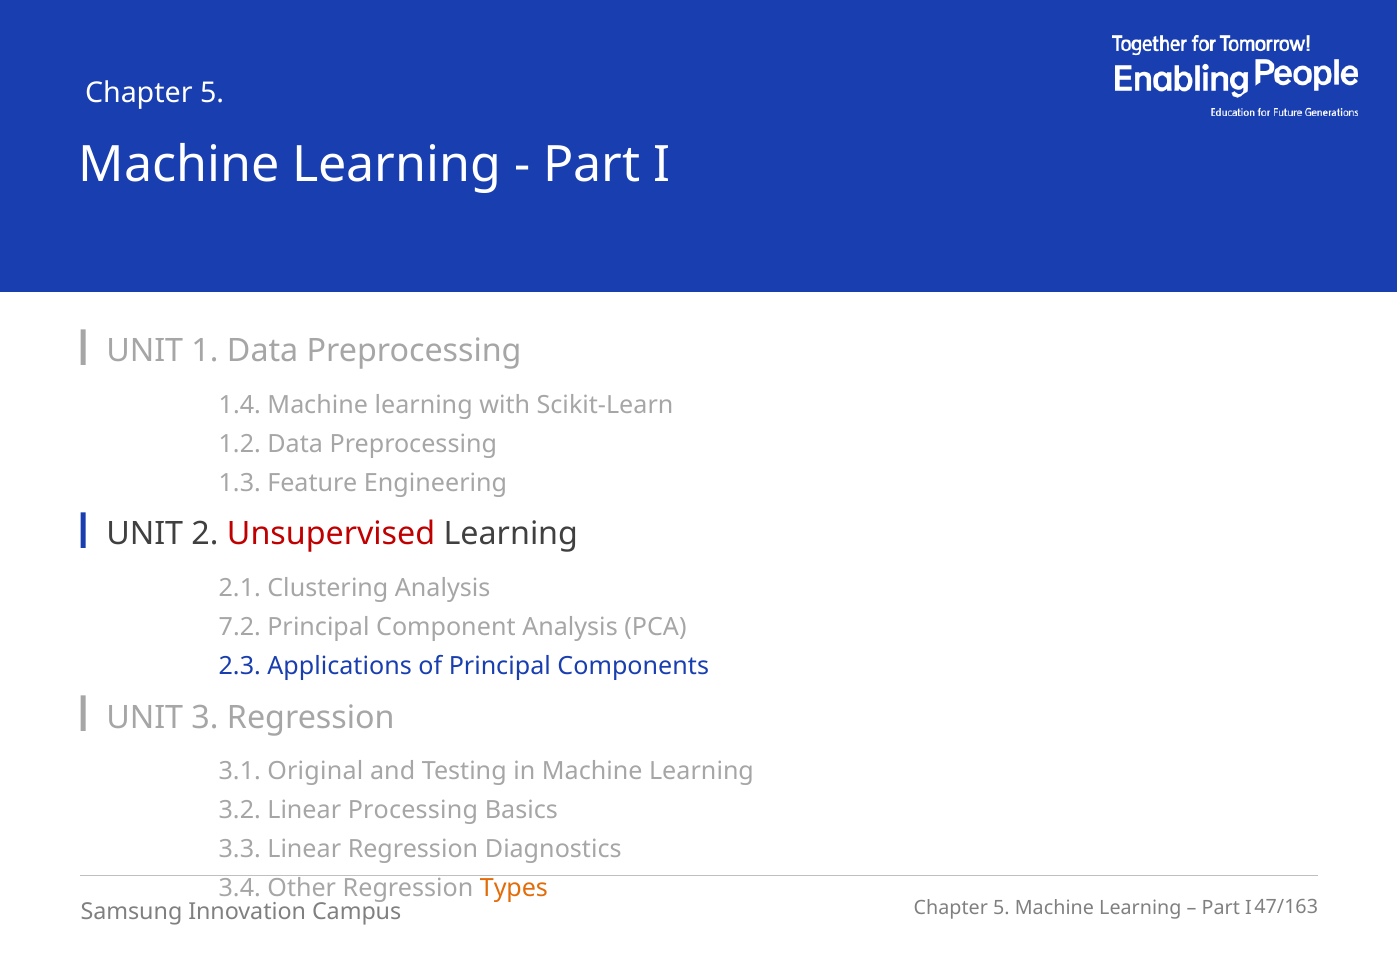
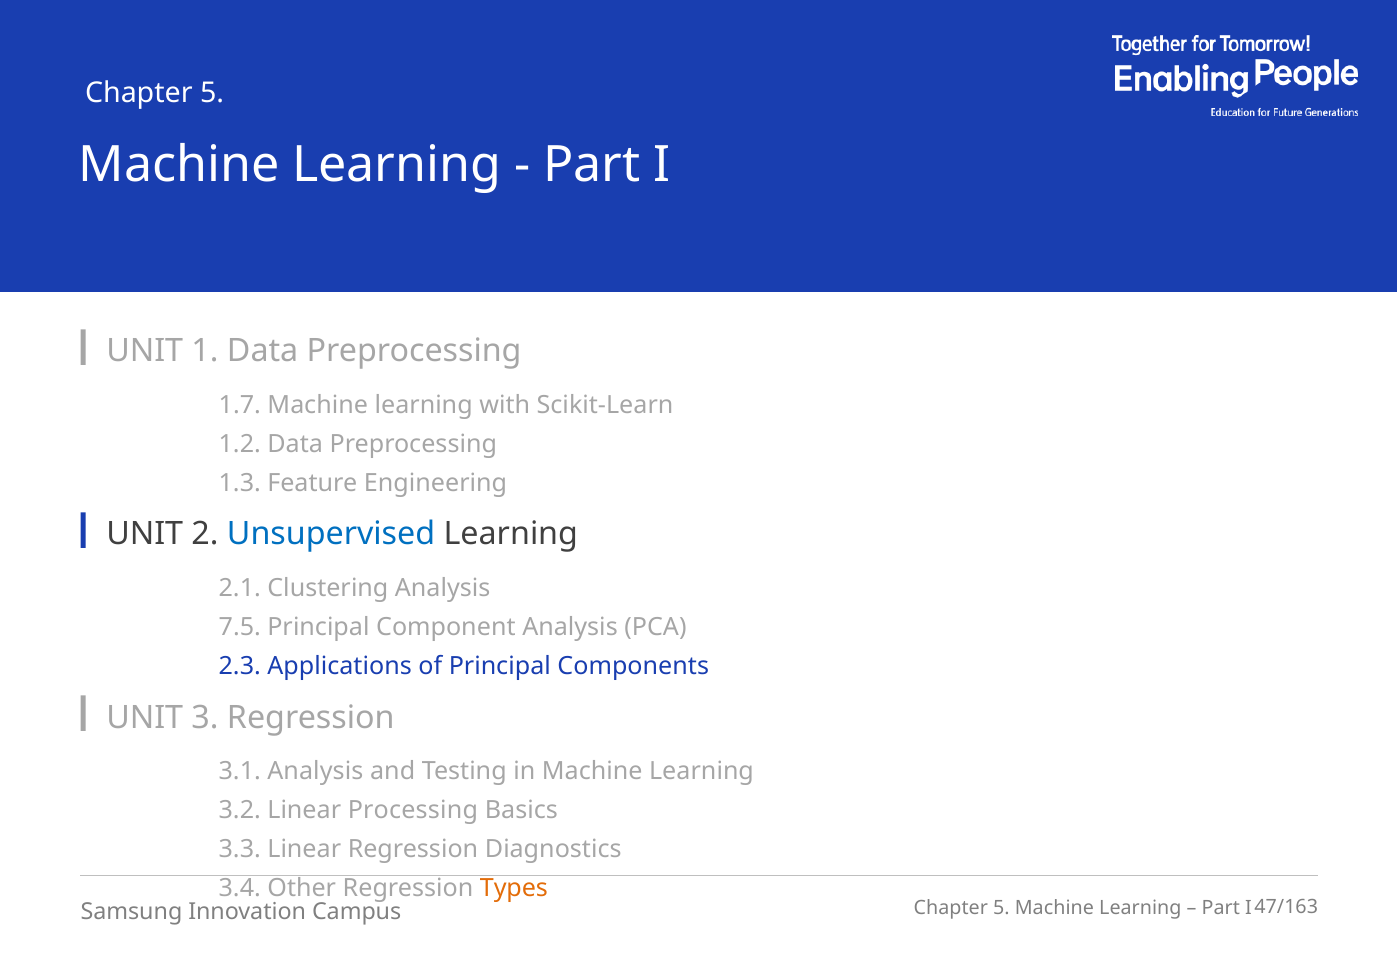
1.4: 1.4 -> 1.7 (240, 405)
Unsupervised colour: red -> blue (331, 535)
7.2: 7.2 -> 7.5 (240, 627)
3.1 Original: Original -> Analysis (315, 771)
